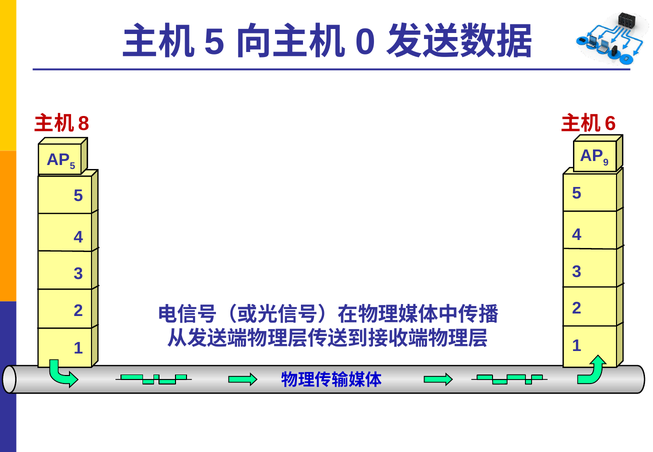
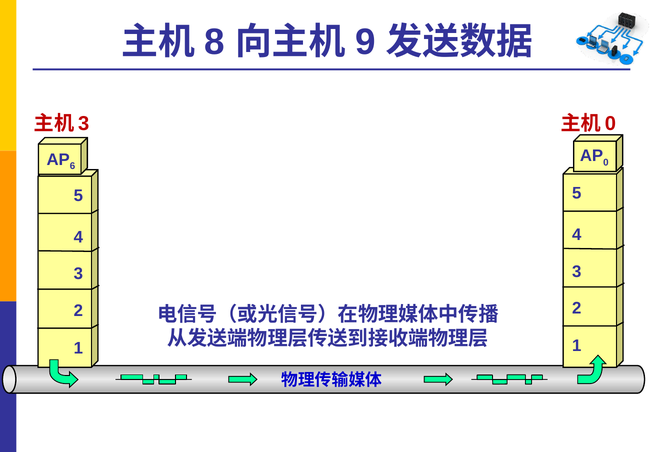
5: 5 -> 8 (215, 42)
0: 0 -> 9 (365, 42)
8: 8 -> 3 (84, 124)
6: 6 -> 0 (610, 124)
9: 9 -> 0 (606, 162)
5: 5 -> 6 (72, 166)
